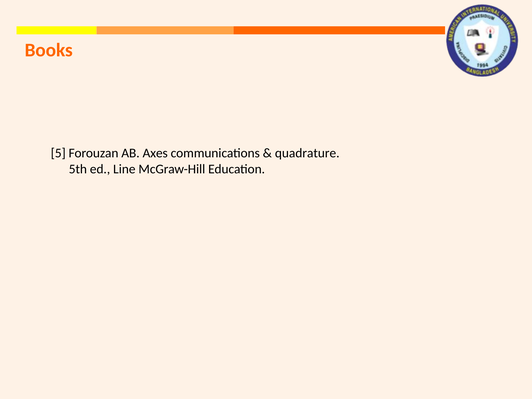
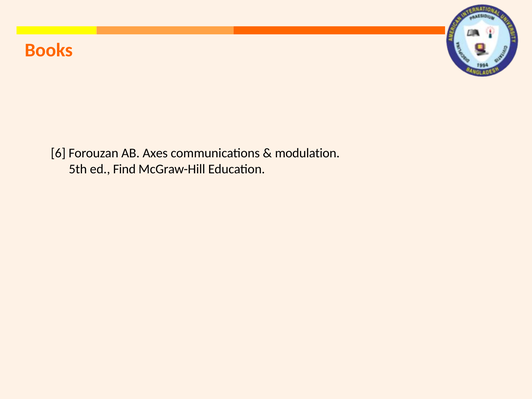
5: 5 -> 6 (58, 153)
quadrature: quadrature -> modulation (307, 153)
Line: Line -> Find (124, 169)
